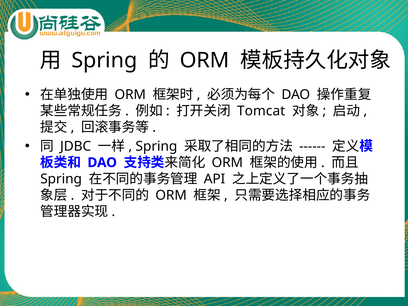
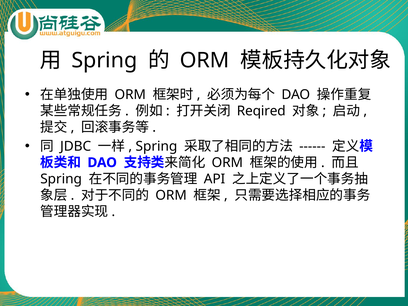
Tomcat: Tomcat -> Reqired (261, 111)
